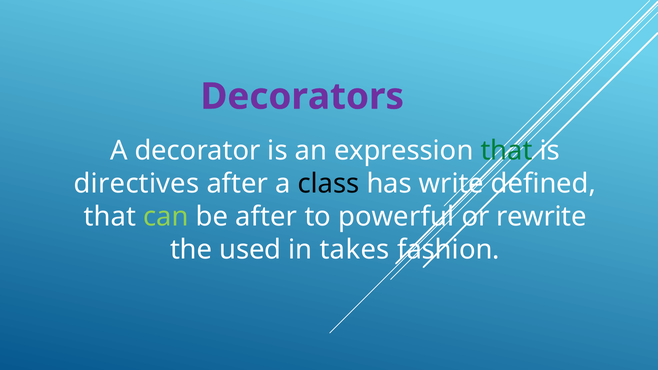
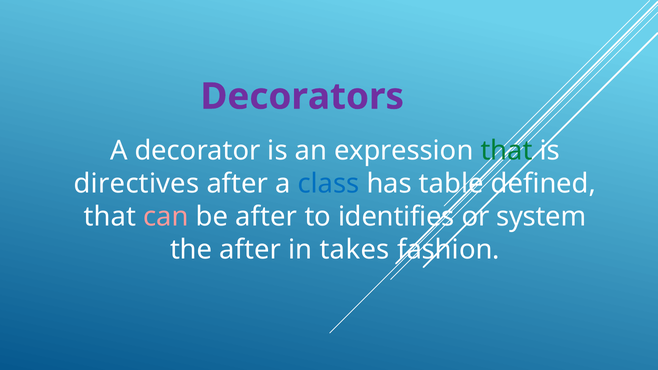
class colour: black -> blue (329, 184)
write: write -> table (451, 184)
can colour: light green -> pink (166, 217)
powerful: powerful -> identifies (396, 217)
rewrite: rewrite -> system (541, 217)
the used: used -> after (250, 250)
